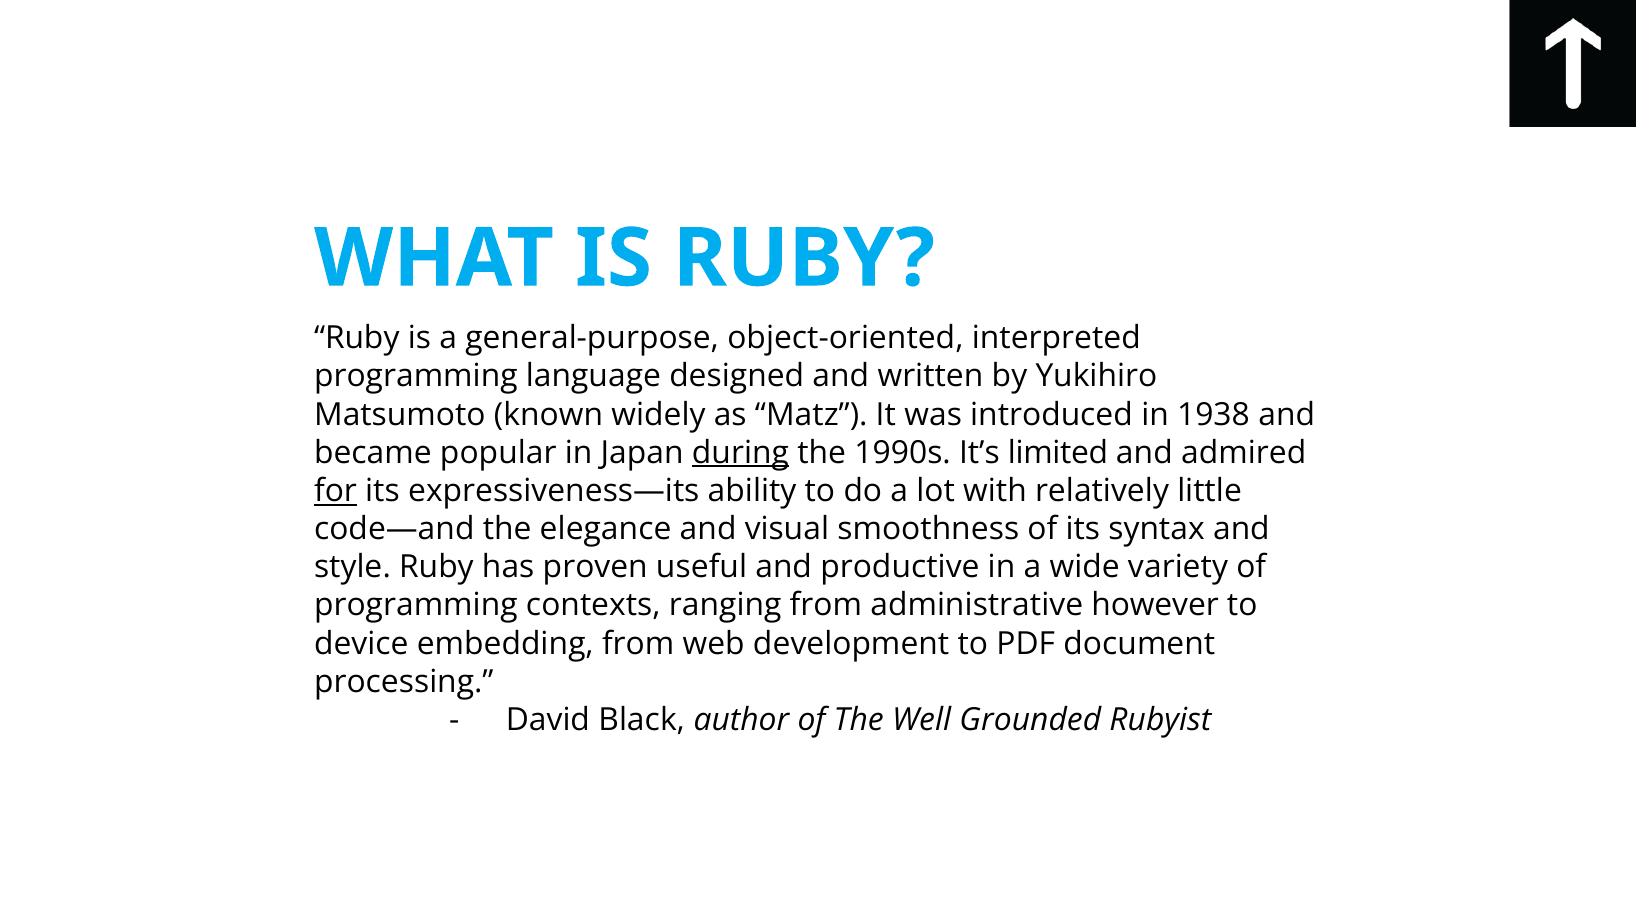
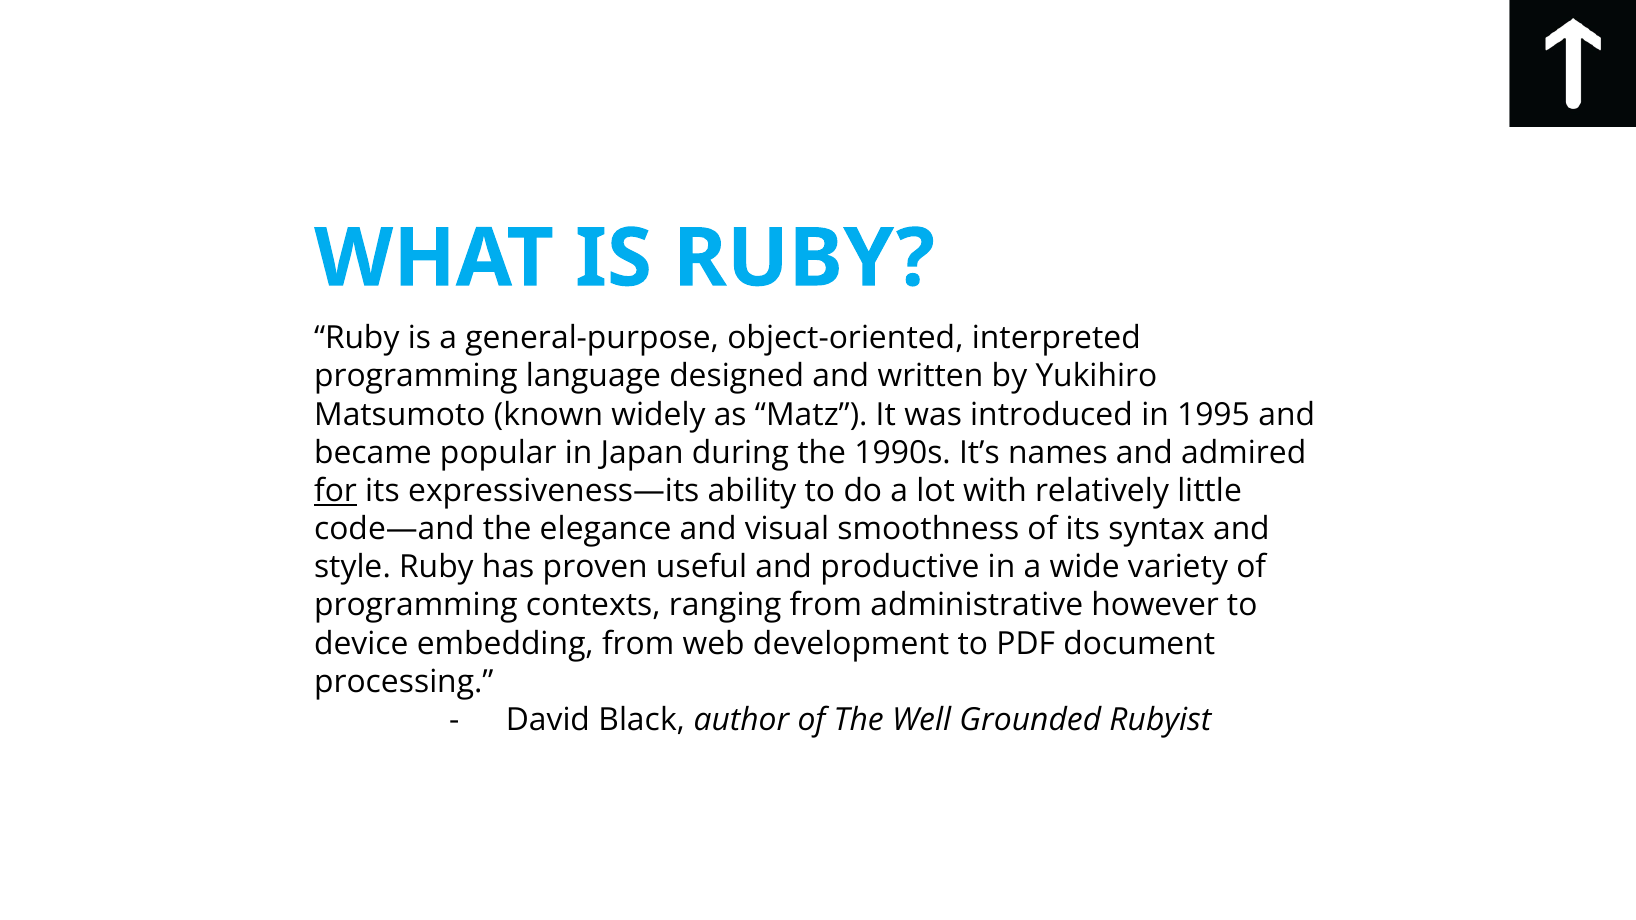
1938: 1938 -> 1995 (1213, 415)
during underline: present -> none (740, 453)
limited: limited -> names (1058, 453)
